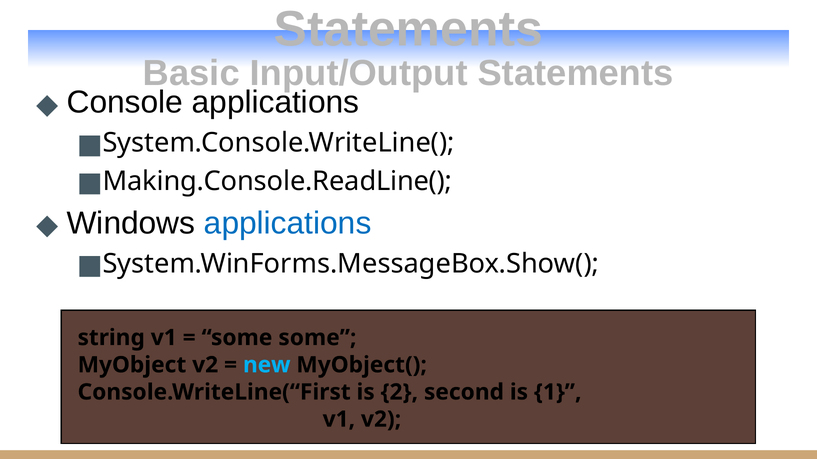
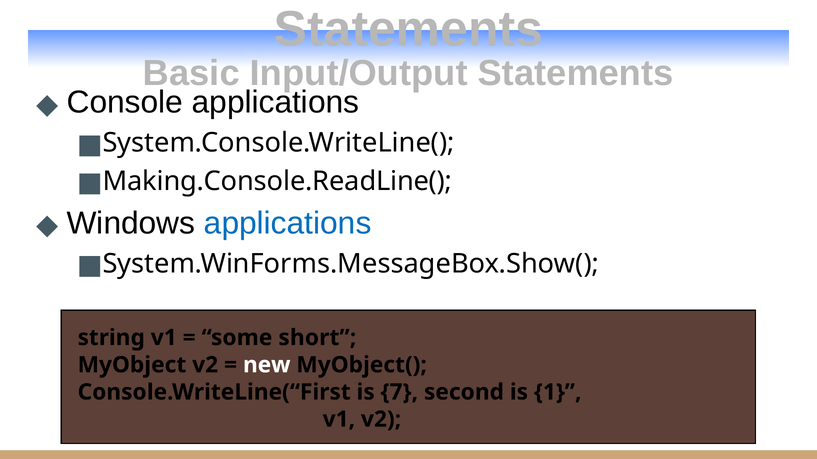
some some: some -> short (317, 338)
new colour: light blue -> white (267, 365)
2: 2 -> 7 (399, 393)
